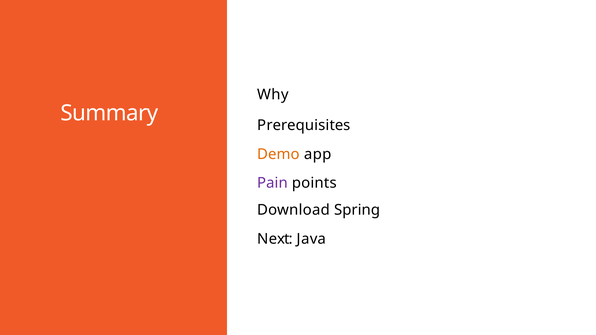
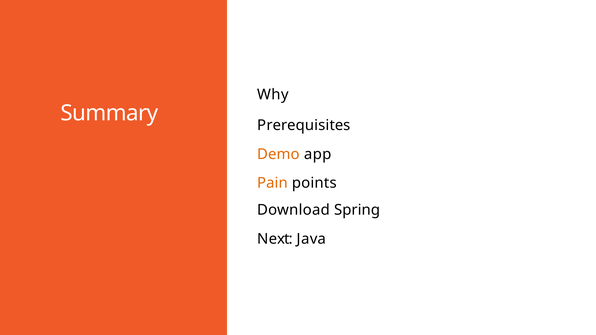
Pain colour: purple -> orange (272, 183)
